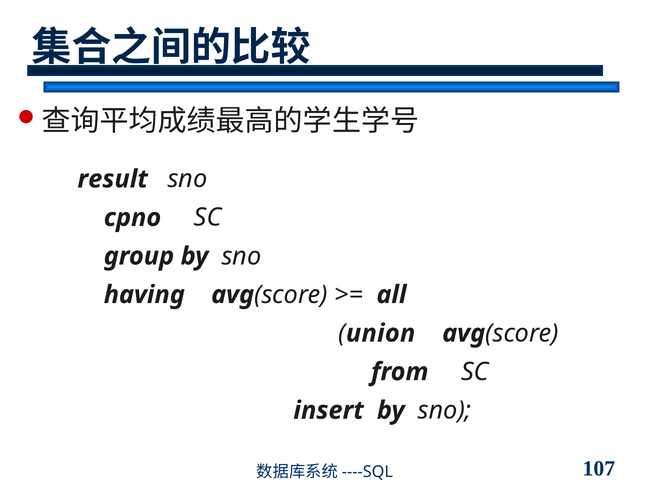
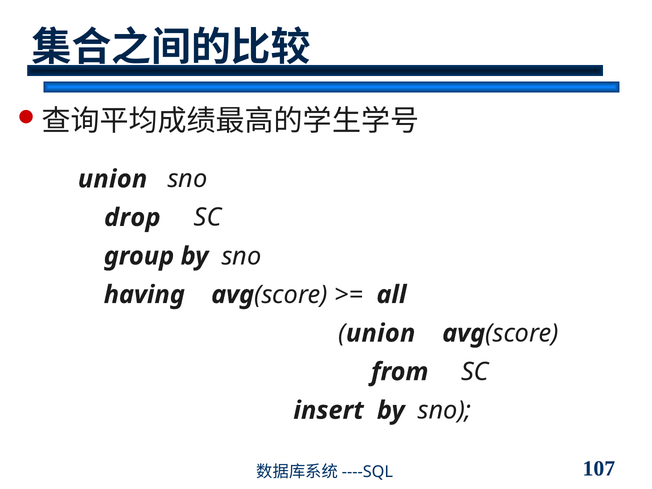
result: result -> union (113, 179)
cpno: cpno -> drop (132, 218)
